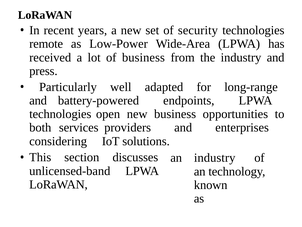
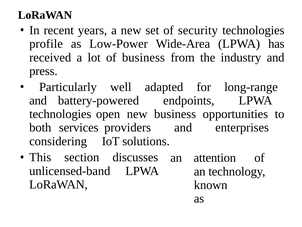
remote: remote -> profile (46, 44)
an industry: industry -> attention (215, 158)
